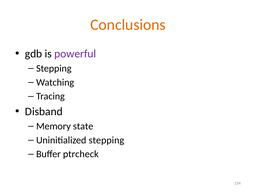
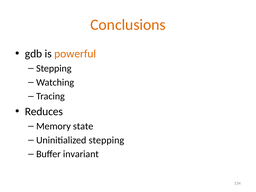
powerful colour: purple -> orange (75, 54)
Disband: Disband -> Reduces (44, 111)
ptrcheck: ptrcheck -> invariant (81, 154)
